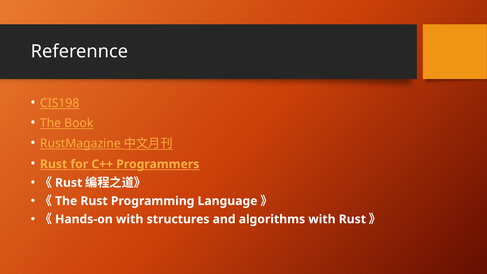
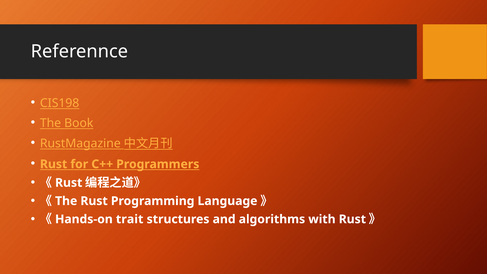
with: with -> trait (130, 219)
